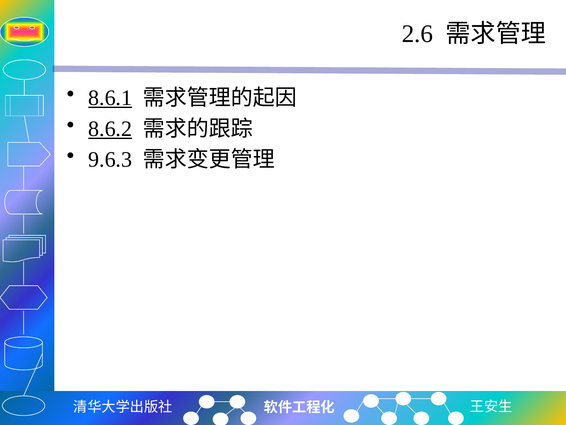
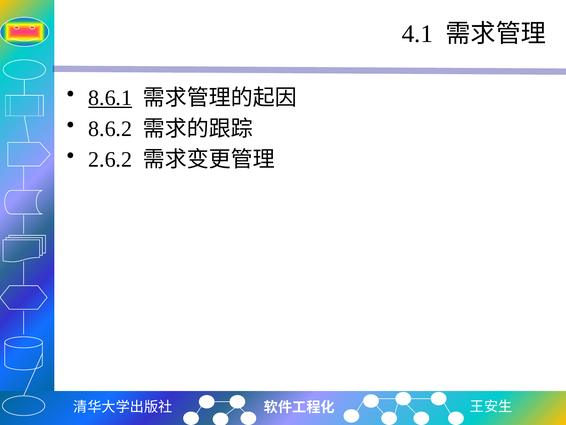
2.6: 2.6 -> 4.1 (417, 34)
8.6.2 underline: present -> none (110, 129)
9.6.3: 9.6.3 -> 2.6.2 (110, 159)
